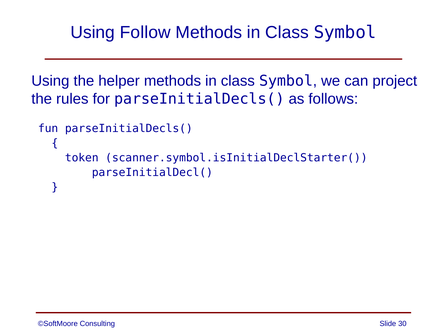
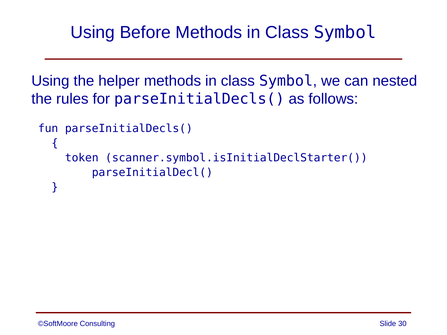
Follow: Follow -> Before (145, 33)
project: project -> nested (395, 81)
